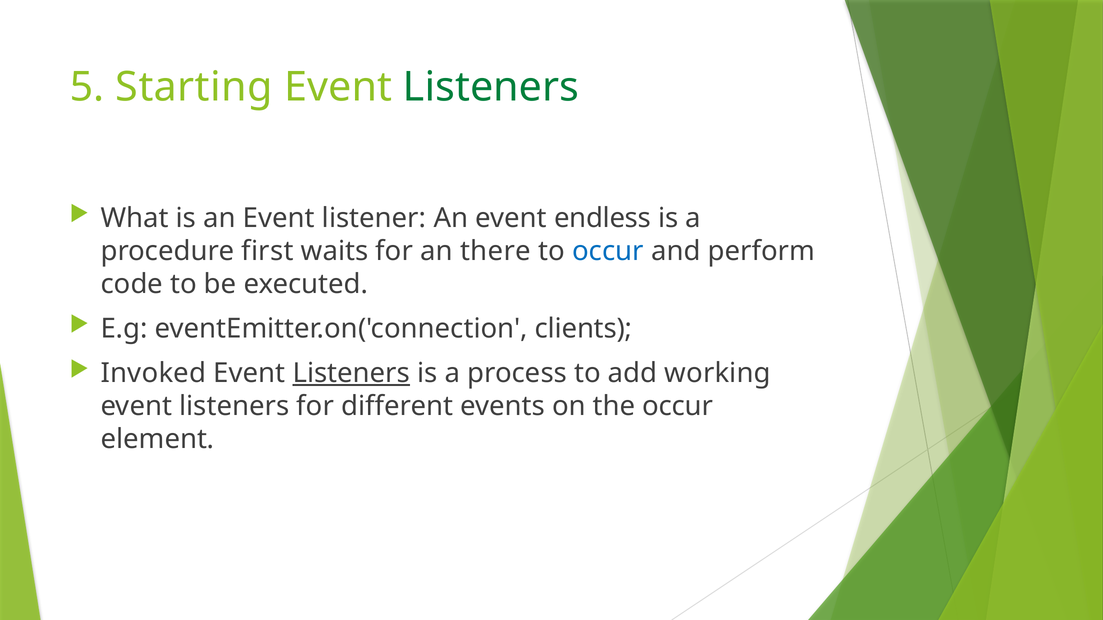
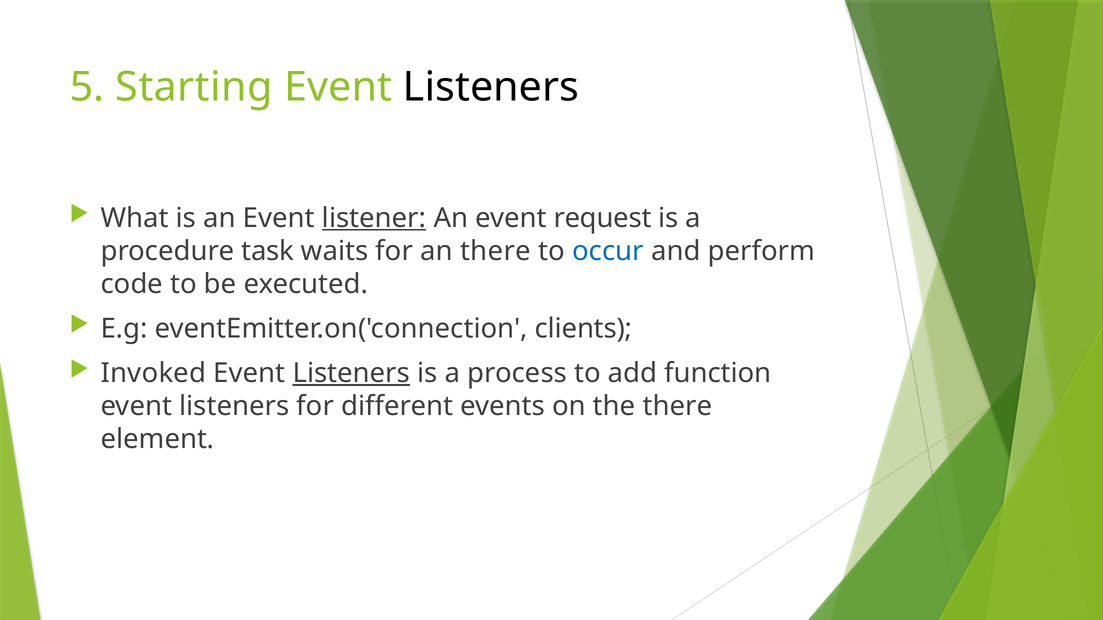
Listeners colour: green -> black (491, 87)
listener underline: none -> present (374, 218)
endless: endless -> request (603, 218)
first: first -> task (268, 251)
working: working -> function (718, 373)
the occur: occur -> there (678, 407)
